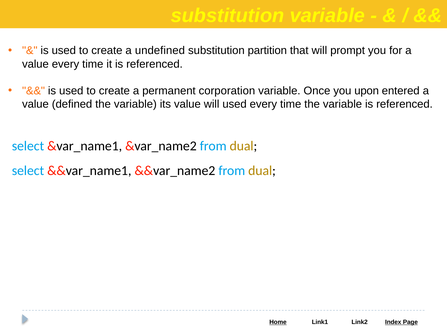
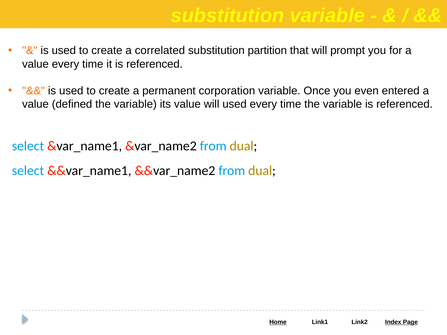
undefined: undefined -> correlated (160, 51)
upon: upon -> even (367, 91)
